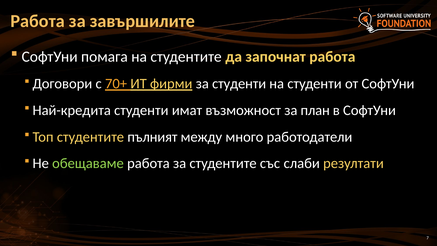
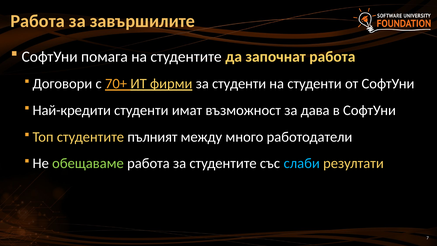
Най-кредита: Най-кредита -> Най-кредити (72, 110)
план: план -> дава (315, 110)
слаби colour: white -> light blue (302, 163)
